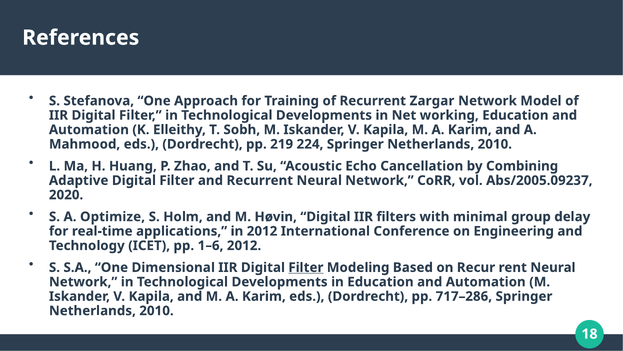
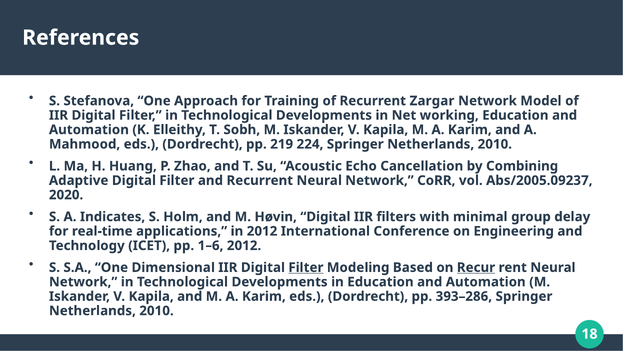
Optimize: Optimize -> Indicates (113, 216)
Recur underline: none -> present (476, 267)
717–286: 717–286 -> 393–286 (464, 296)
